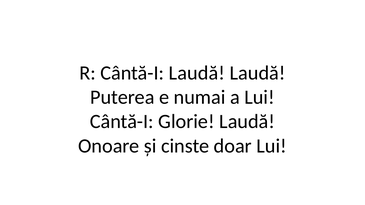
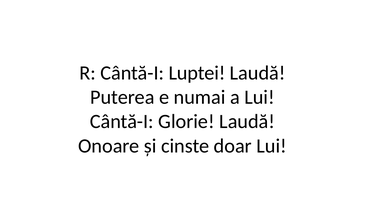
Cântă-I Laudă: Laudă -> Luptei (197, 73)
